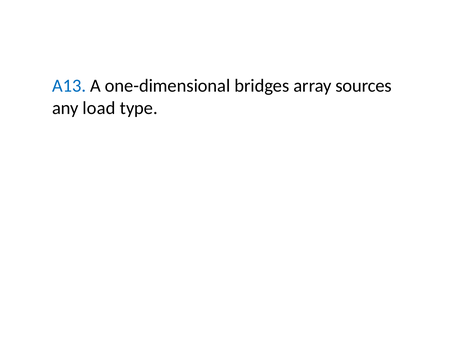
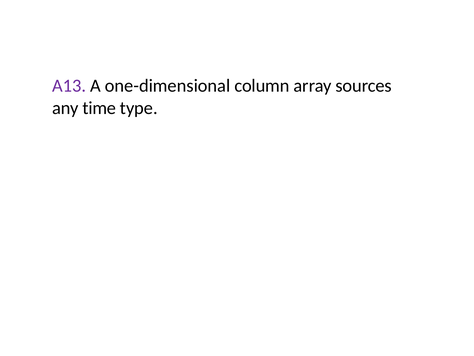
A13 colour: blue -> purple (69, 86)
bridges: bridges -> column (262, 86)
load: load -> time (99, 108)
